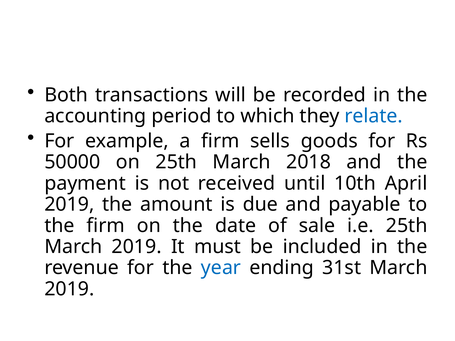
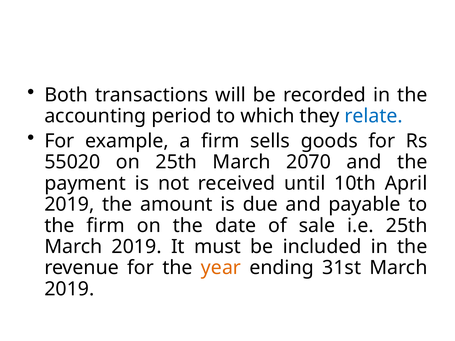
50000: 50000 -> 55020 (72, 162)
2018: 2018 -> 2070 (309, 162)
year colour: blue -> orange (221, 268)
